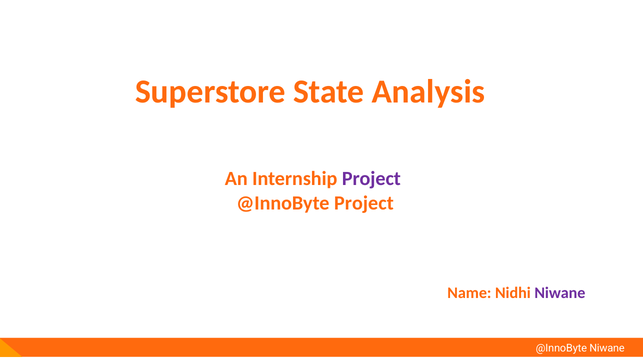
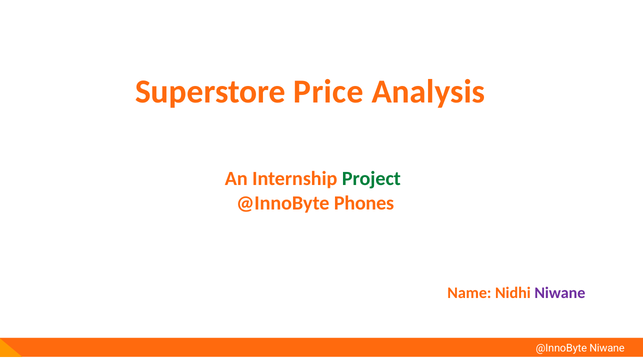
State: State -> Price (328, 92)
Project colour: purple -> green (371, 179)
@InnoByte Project: Project -> Phones (364, 203)
